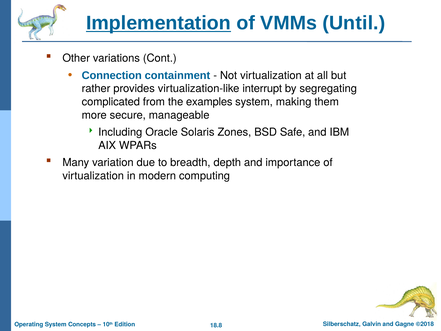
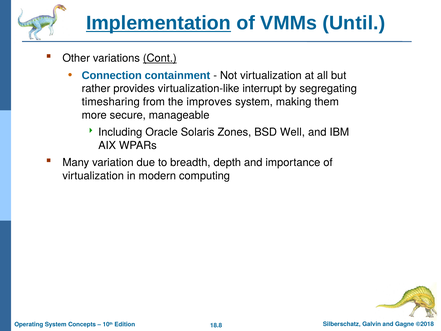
Cont underline: none -> present (160, 58)
complicated: complicated -> timesharing (111, 102)
examples: examples -> improves (209, 102)
Safe: Safe -> Well (292, 132)
